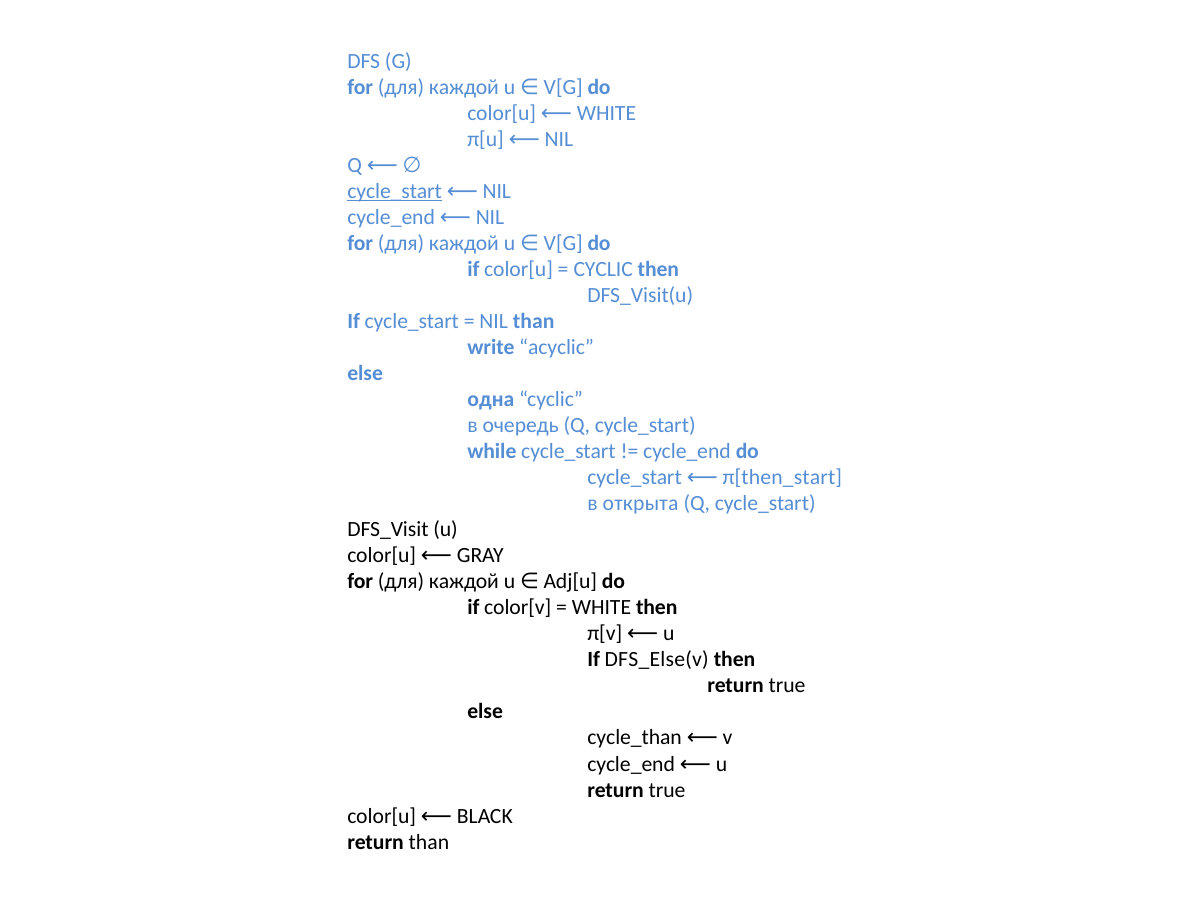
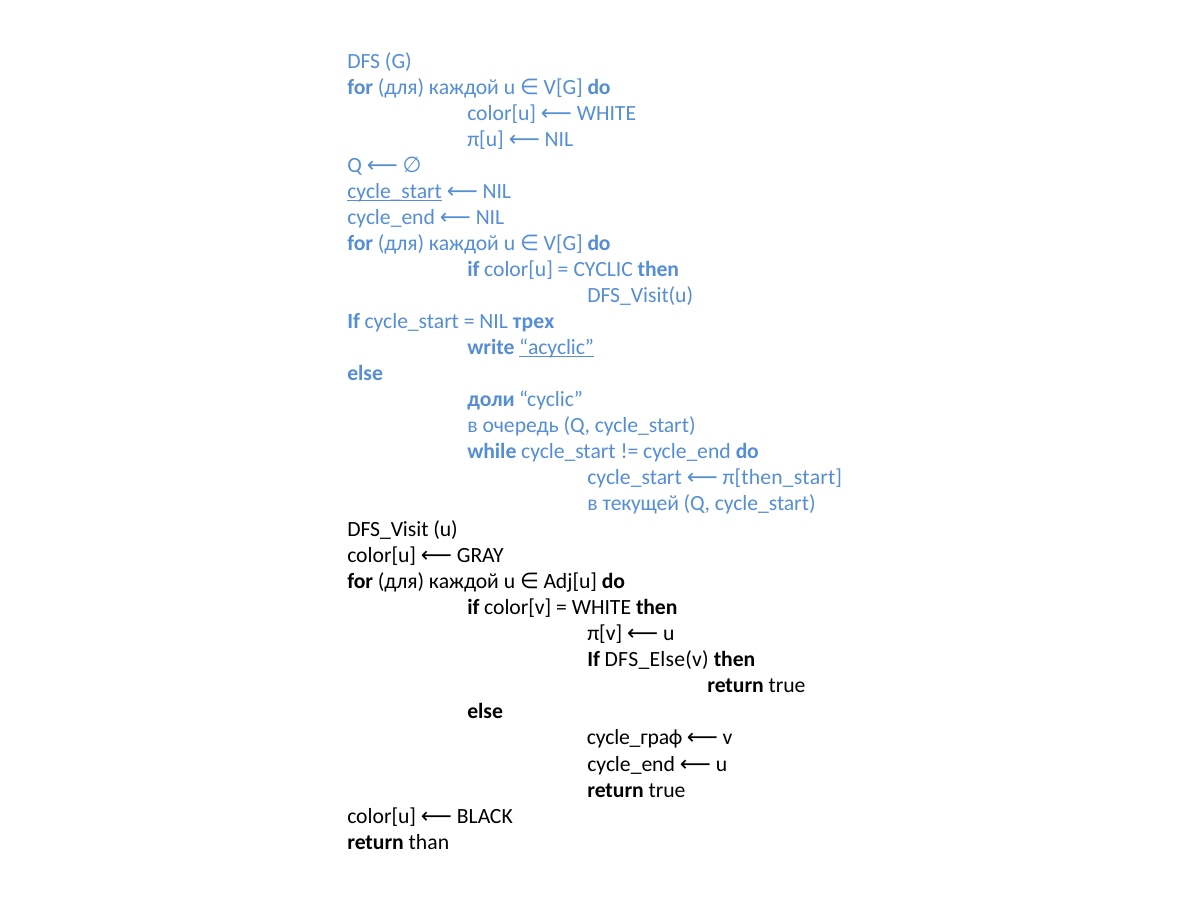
NIL than: than -> трех (534, 321)
acyclic underline: none -> present (557, 347)
одна: одна -> доли (491, 399)
открыта: открыта -> текущей (641, 504)
cycle_than: cycle_than -> cycle_граф (635, 738)
